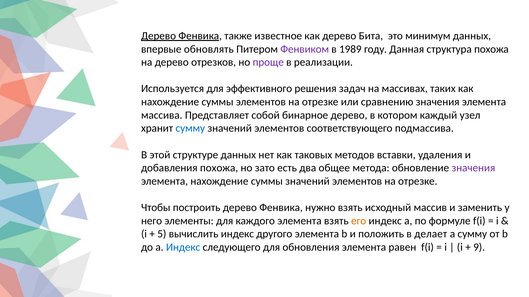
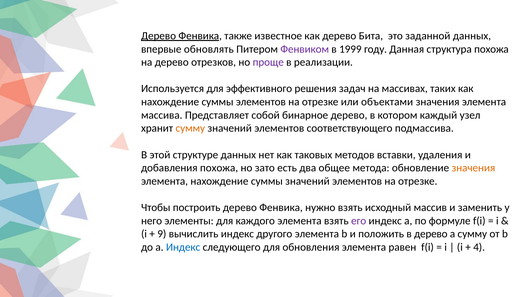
минимум: минимум -> заданной (428, 36)
1989: 1989 -> 1999 (350, 49)
сравнению: сравнению -> объектами (387, 102)
сумму colour: blue -> orange (190, 129)
значения colour: purple -> orange (473, 168)
его colour: orange -> purple (359, 221)
5: 5 -> 9 (162, 234)
в делает: делает -> дерево (431, 234)
9: 9 -> 4 (479, 248)
